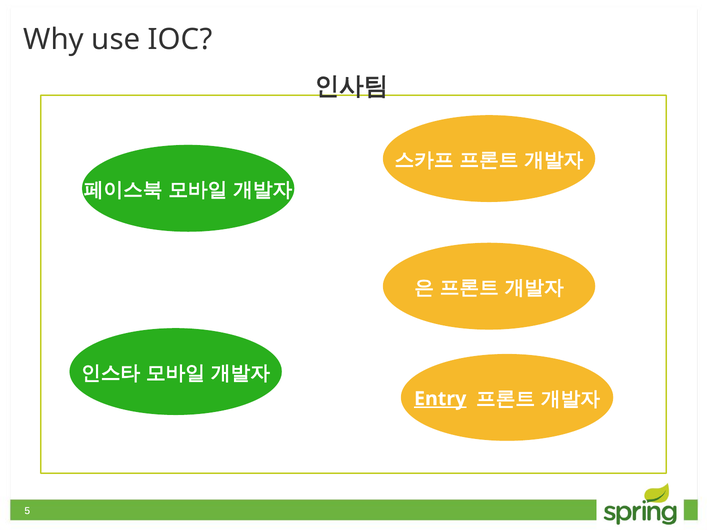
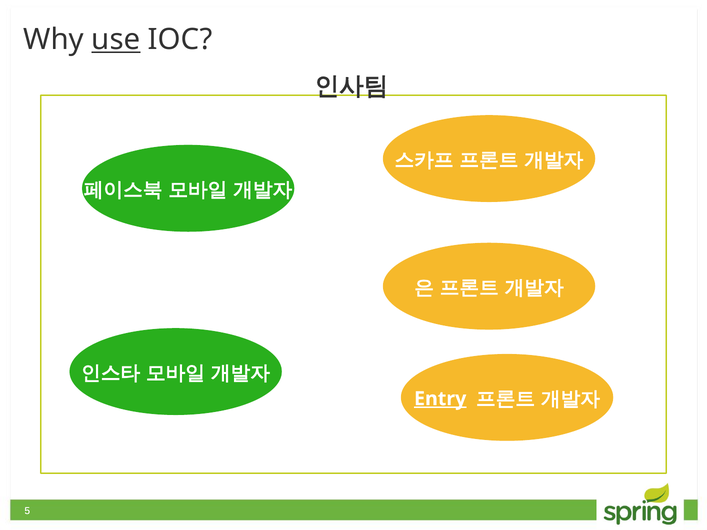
use underline: none -> present (116, 40)
